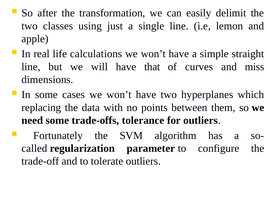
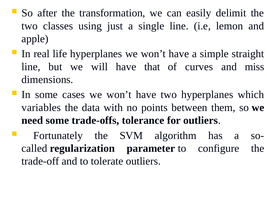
life calculations: calculations -> hyperplanes (96, 54)
replacing: replacing -> variables (41, 108)
